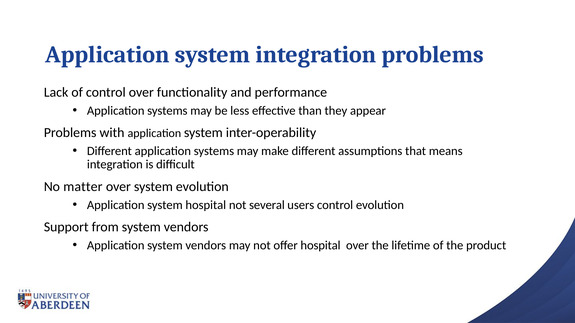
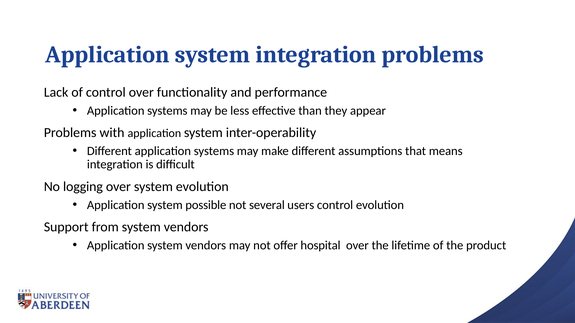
matter: matter -> logging (83, 187)
system hospital: hospital -> possible (206, 205)
